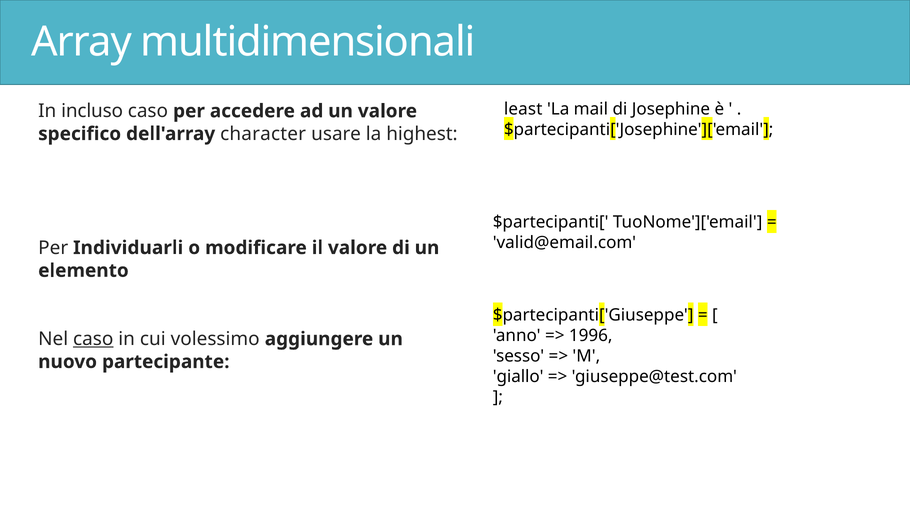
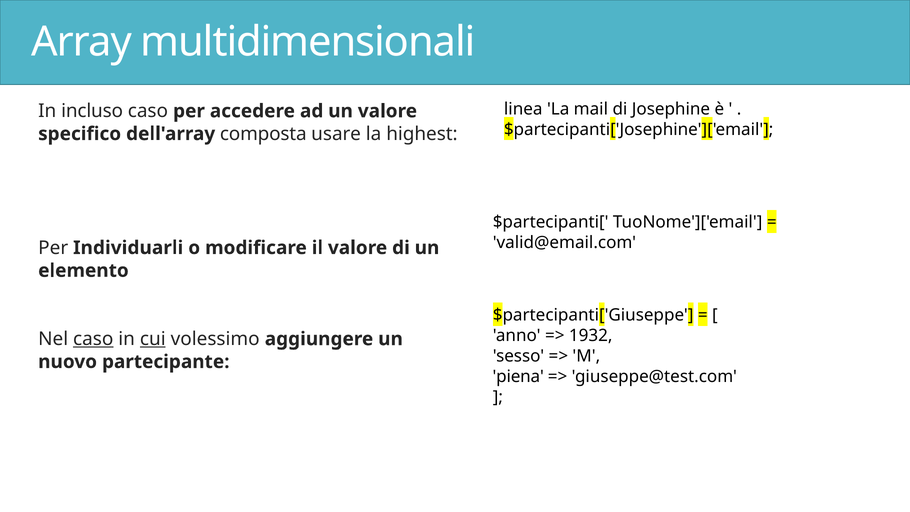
least: least -> linea (523, 109)
character: character -> composta (263, 134)
1996: 1996 -> 1932 (591, 335)
cui underline: none -> present (153, 339)
giallo: giallo -> piena (518, 376)
